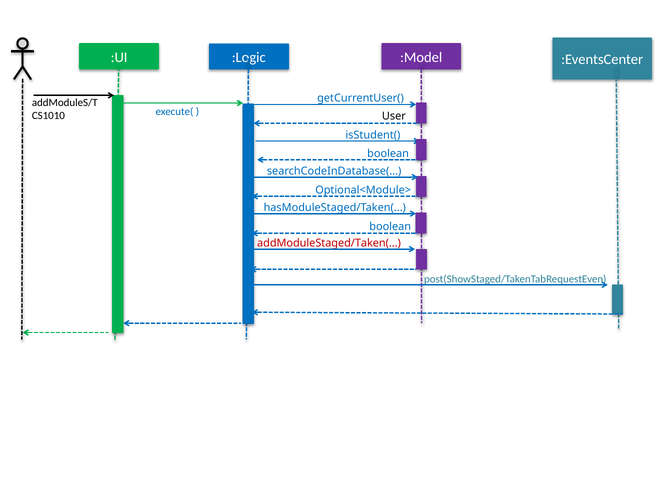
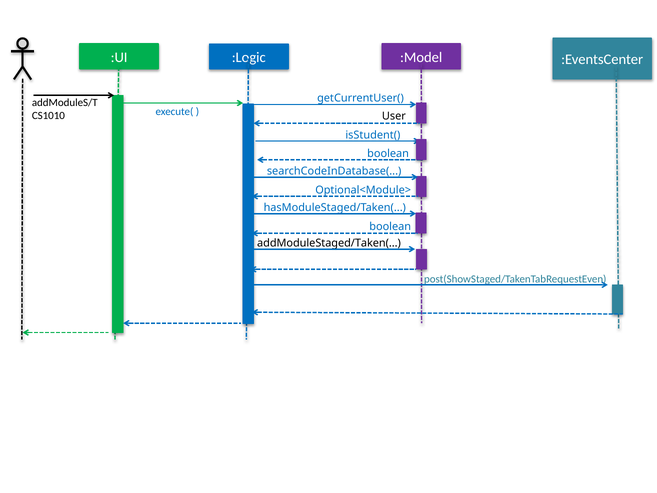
addModuleStaged/Taken( colour: red -> black (329, 243)
